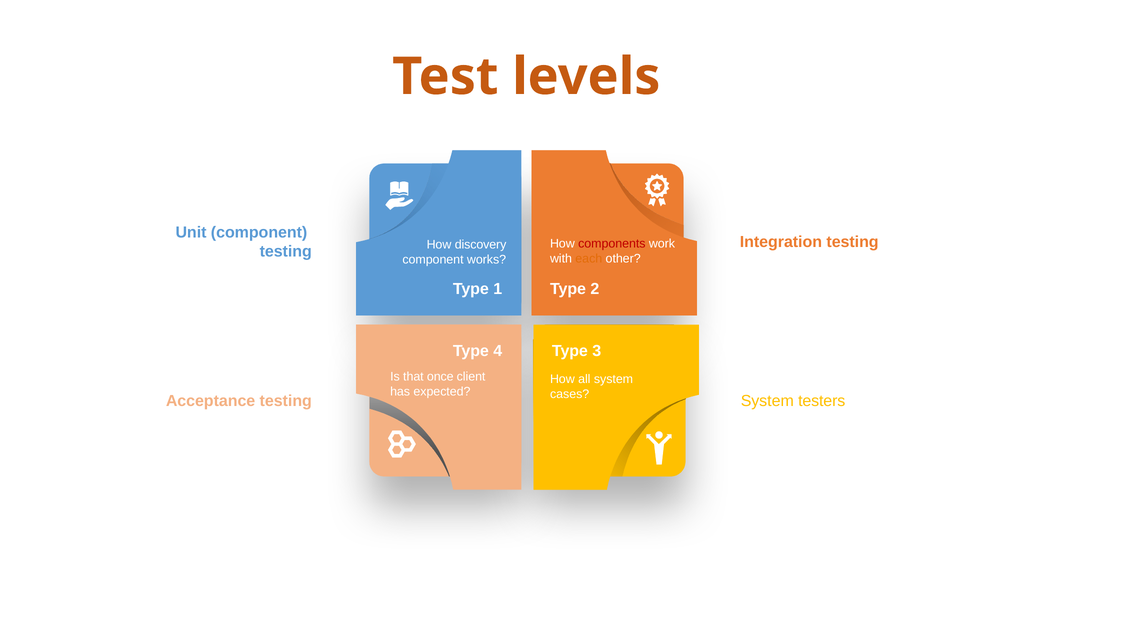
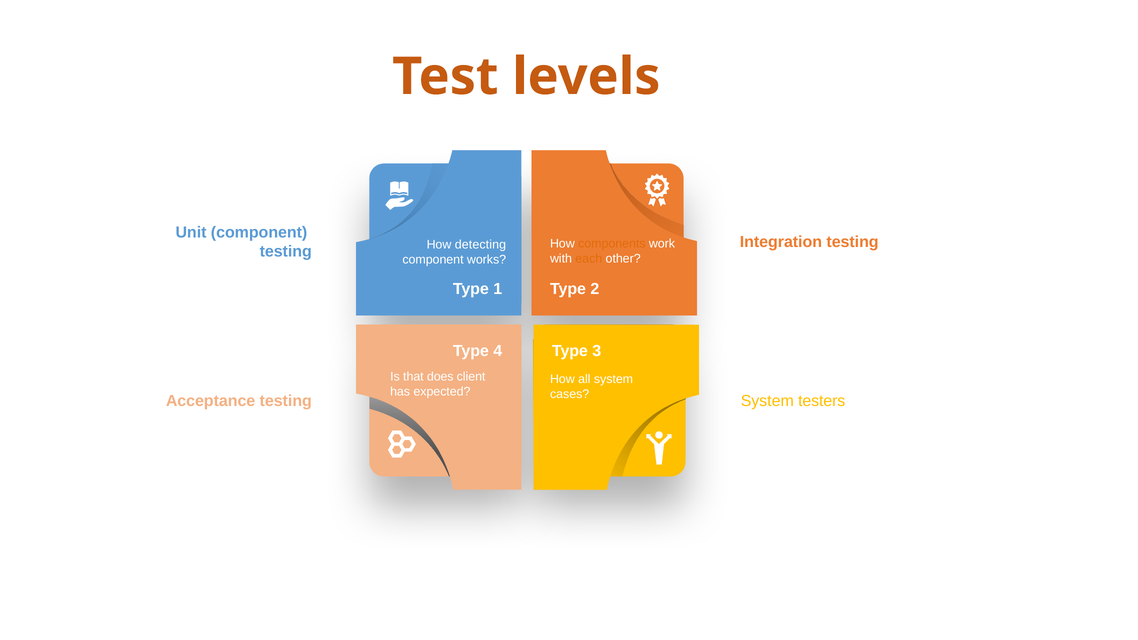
components colour: red -> orange (612, 244)
discovery: discovery -> detecting (480, 245)
once: once -> does (440, 377)
